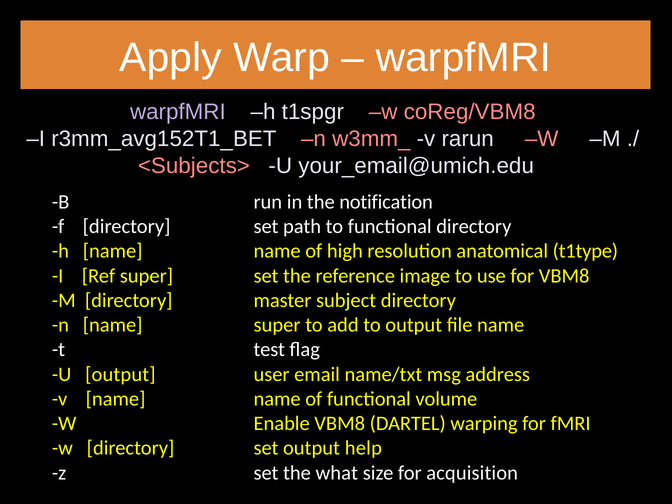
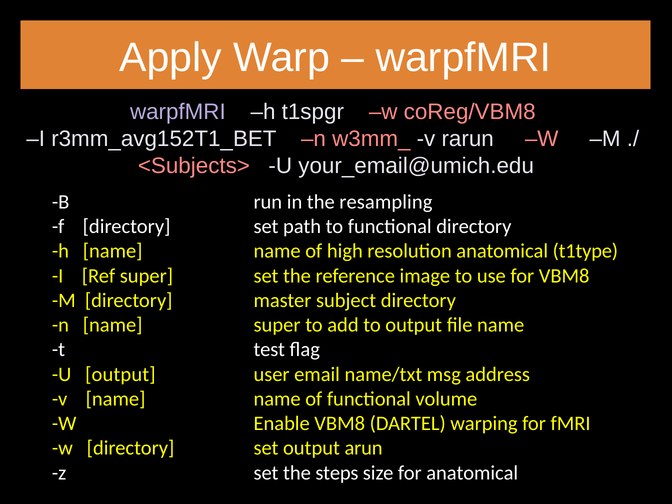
notification: notification -> resampling (386, 202)
help: help -> arun (364, 448)
what: what -> steps (337, 473)
for acquisition: acquisition -> anatomical (472, 473)
